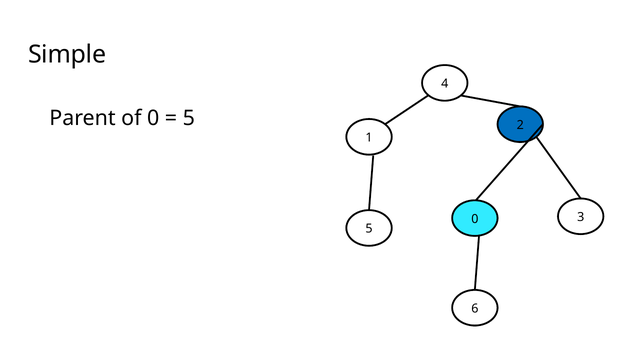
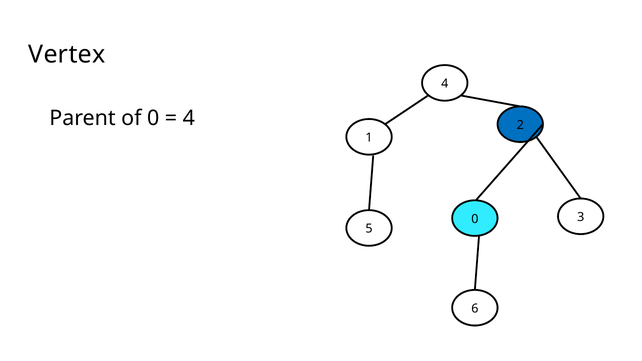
Simple: Simple -> Vertex (67, 54)
5: 5 -> 4 (189, 118)
